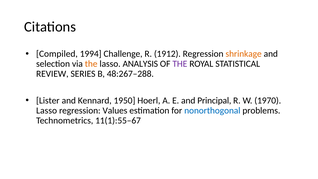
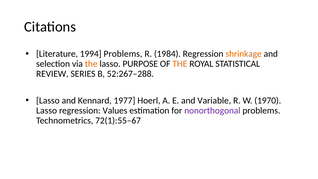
Compiled: Compiled -> Literature (57, 54)
1994 Challenge: Challenge -> Problems (123, 54)
1912: 1912 -> 1984 (167, 54)
ANALYSIS: ANALYSIS -> PURPOSE (140, 64)
THE colour: purple -> orange (180, 64)
48:267–288: 48:267–288 -> 52:267–288 (130, 74)
Lister: Lister -> Lasso (48, 100)
1950: 1950 -> 1977 (125, 100)
Principal: Principal -> Variable (214, 100)
nonorthogonal colour: blue -> purple (212, 110)
11(1):55–67: 11(1):55–67 -> 72(1):55–67 (118, 121)
